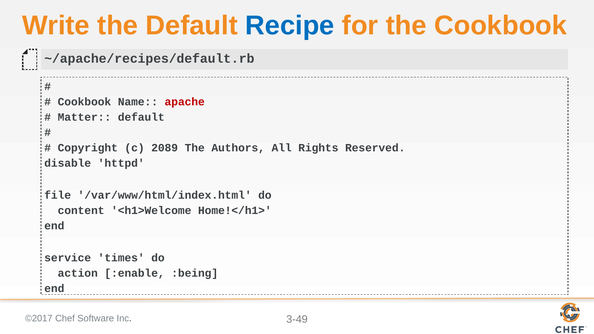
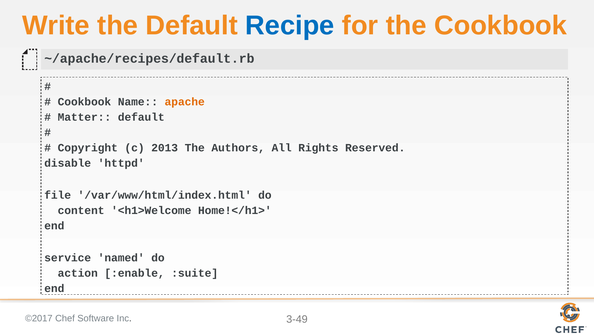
apache colour: red -> orange (185, 102)
2089: 2089 -> 2013 (165, 148)
times: times -> named (121, 258)
:being: :being -> :suite (195, 273)
